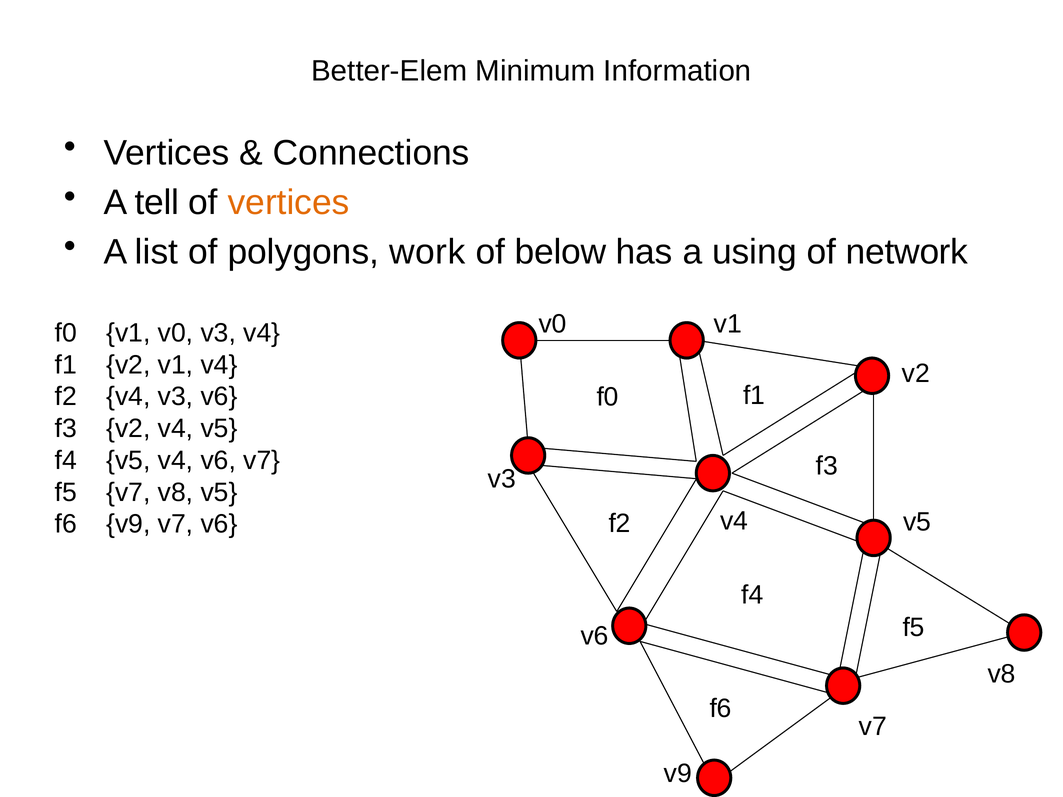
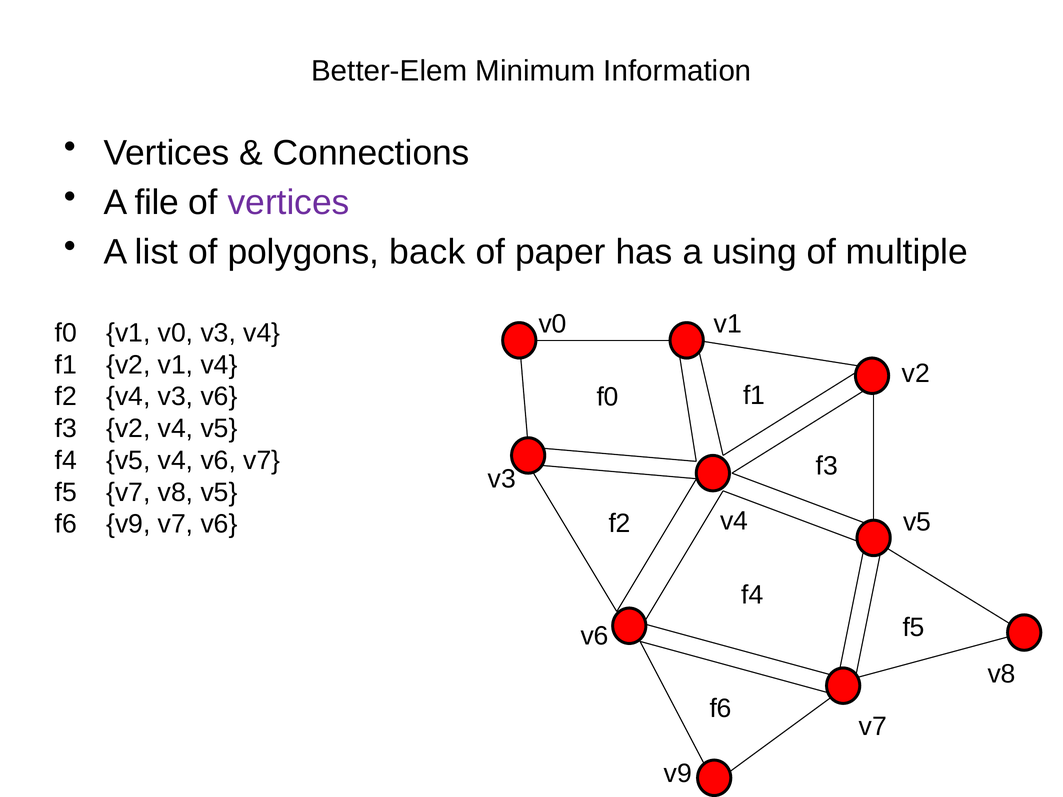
tell: tell -> file (157, 203)
vertices colour: orange -> purple (289, 203)
work: work -> back (427, 252)
below: below -> paper (560, 252)
network: network -> multiple (907, 252)
